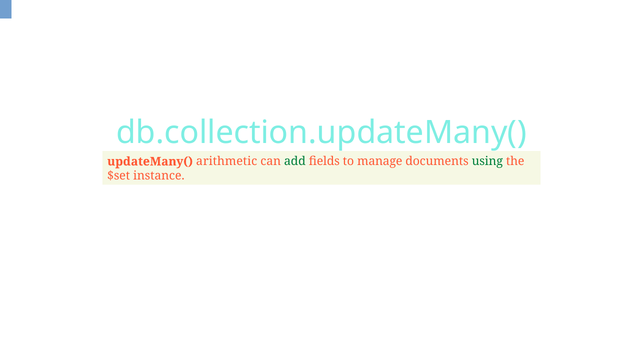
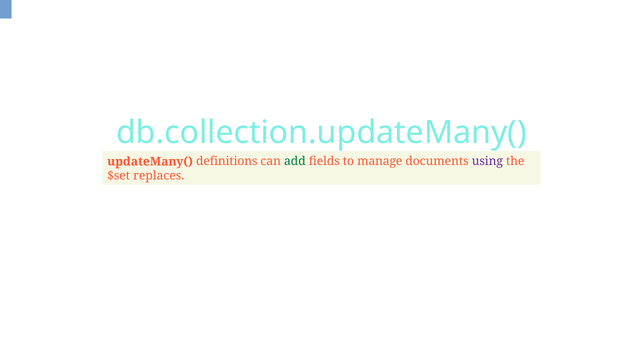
arithmetic: arithmetic -> definitions (227, 161)
using colour: green -> purple (487, 161)
instance: instance -> replaces (159, 176)
